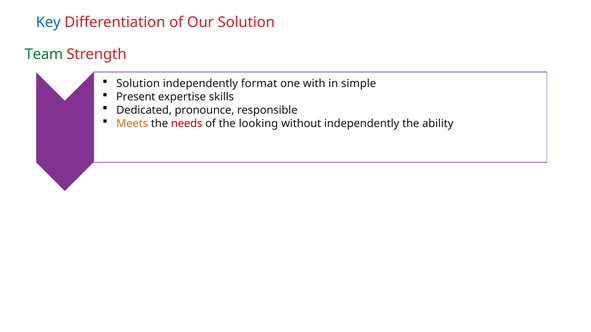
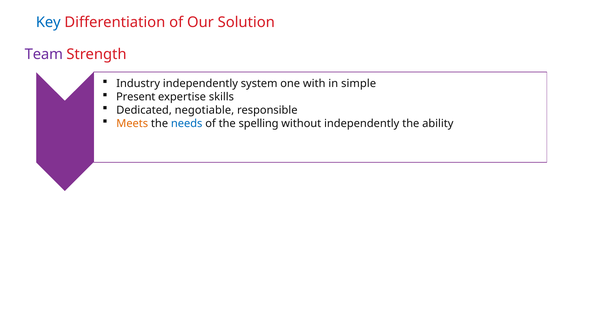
Team colour: green -> purple (44, 55)
Solution: Solution -> Industry (138, 84)
format: format -> system (259, 84)
pronounce: pronounce -> negotiable (204, 110)
needs colour: red -> blue (187, 124)
looking: looking -> spelling (259, 124)
